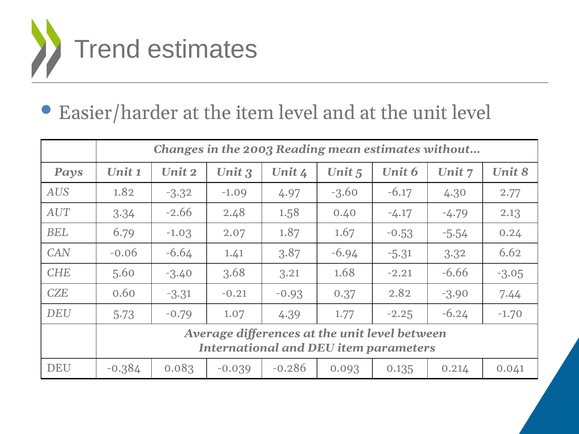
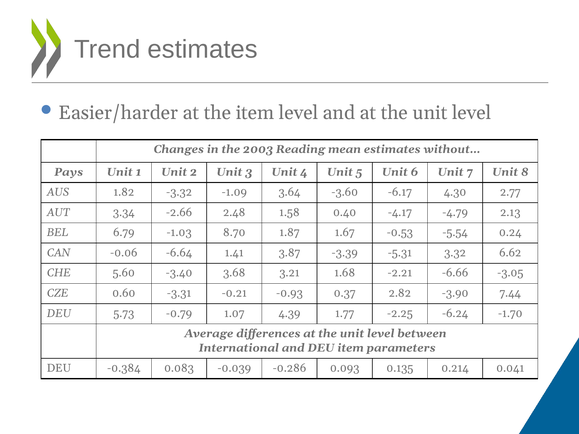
4.97: 4.97 -> 3.64 (289, 192)
2.07: 2.07 -> 8.70 (234, 233)
-6.94: -6.94 -> -3.39 (345, 253)
